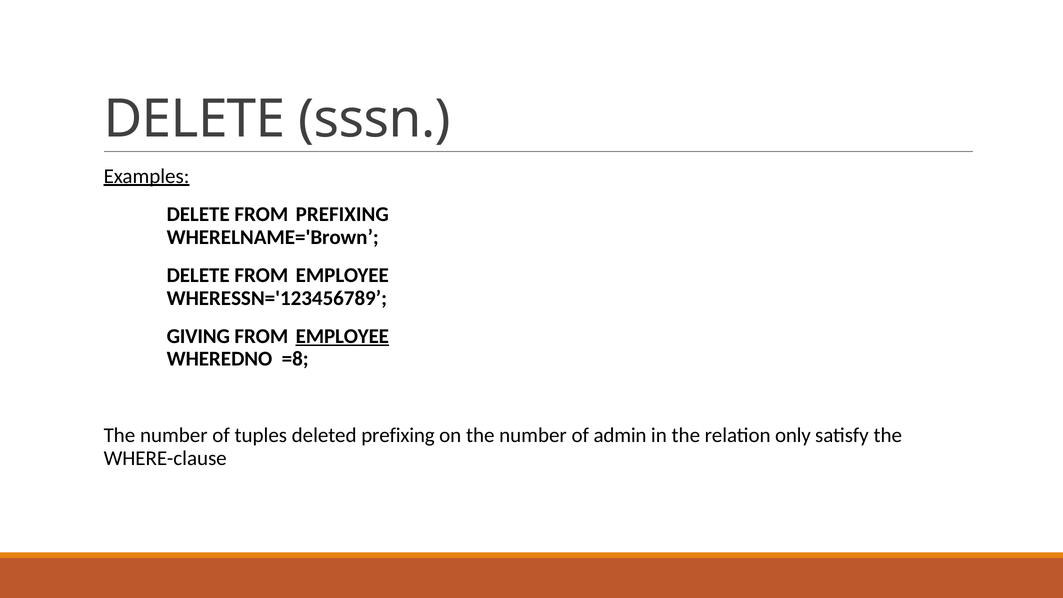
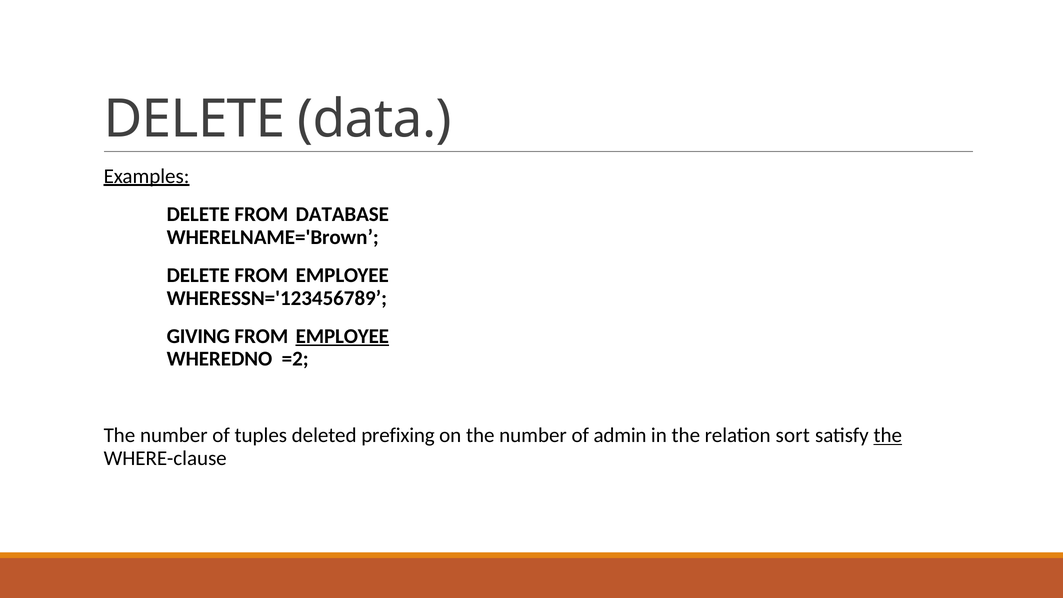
sssn: sssn -> data (375, 119)
FROM PREFIXING: PREFIXING -> DATABASE (342, 214)
=8: =8 -> =2 (295, 359)
only: only -> sort (793, 435)
the underline: none -> present (888, 435)
